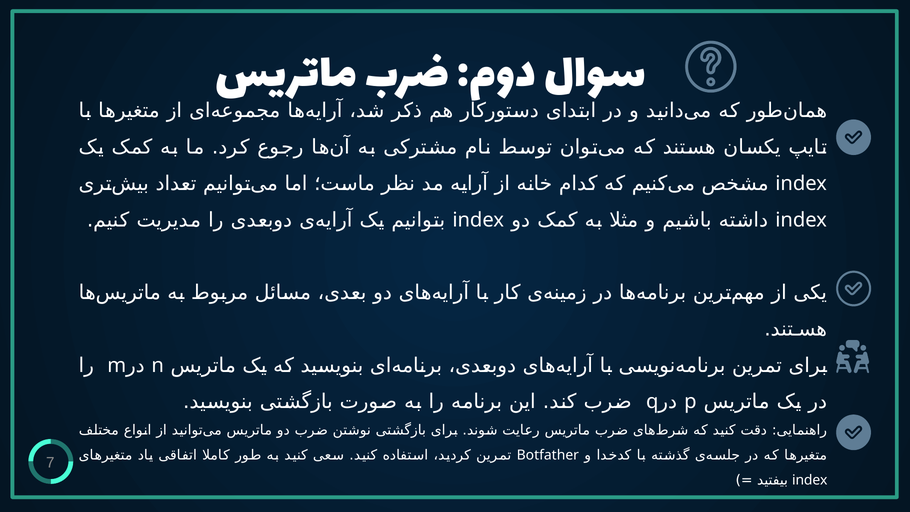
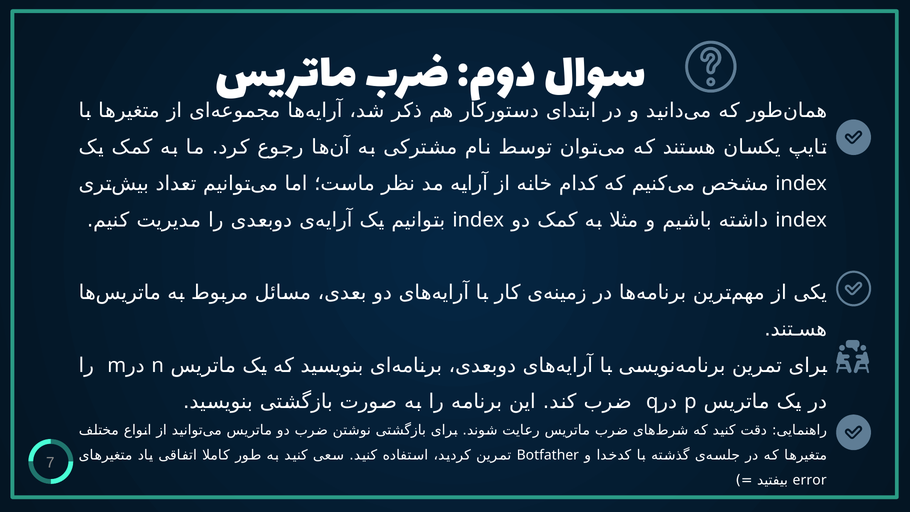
index: index -> error (810, 480)
